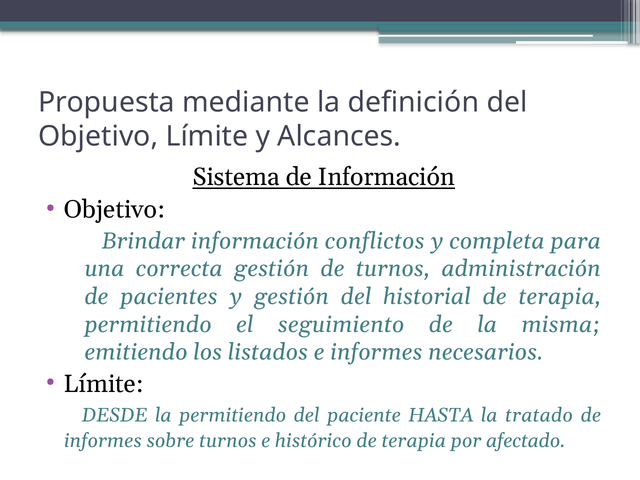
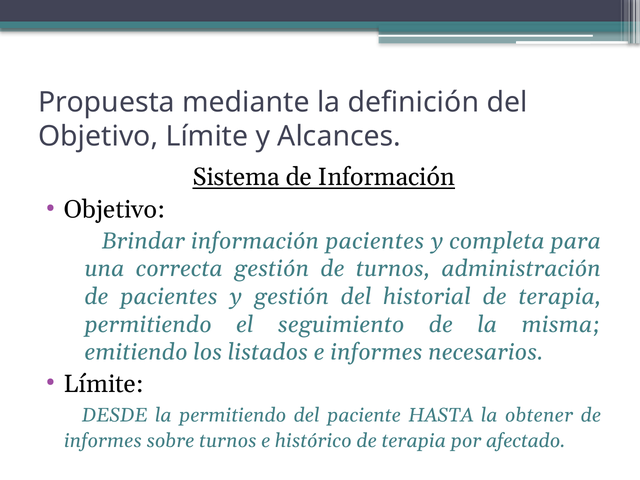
información conflictos: conflictos -> pacientes (375, 241)
tratado: tratado -> obtener (539, 415)
